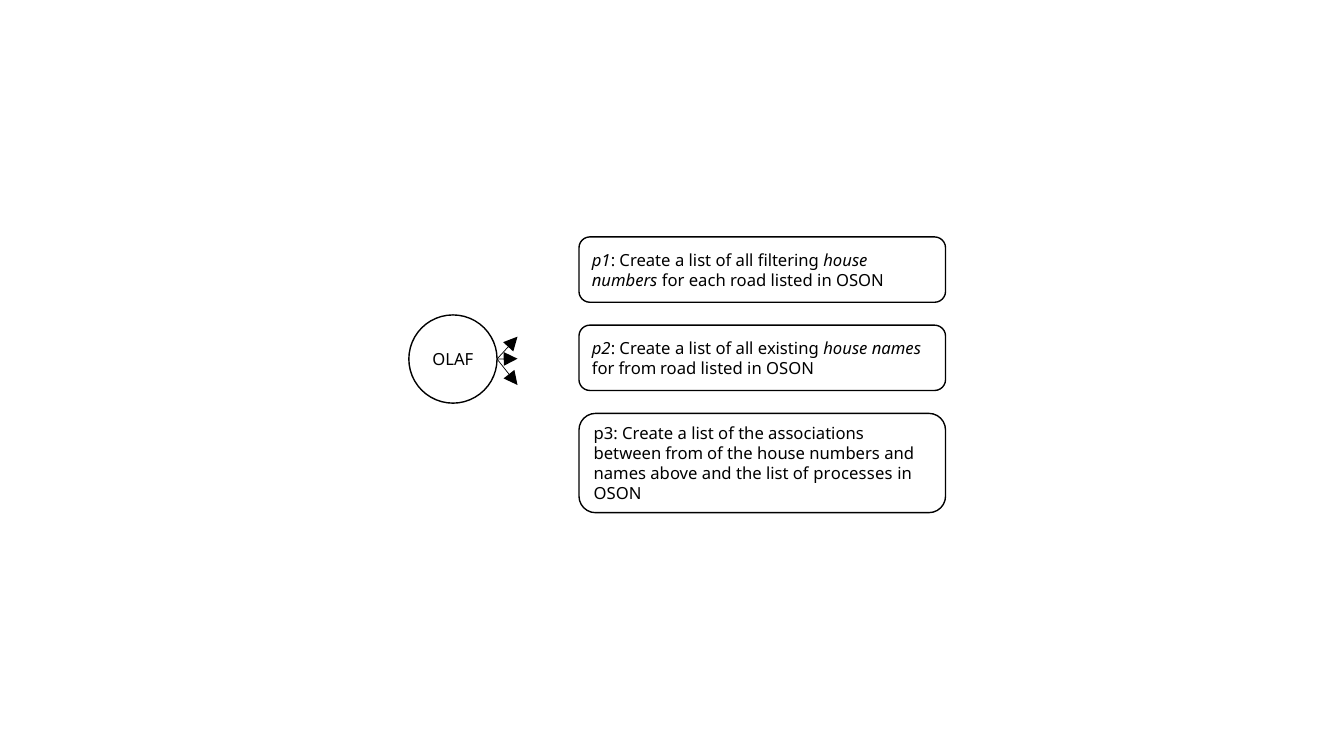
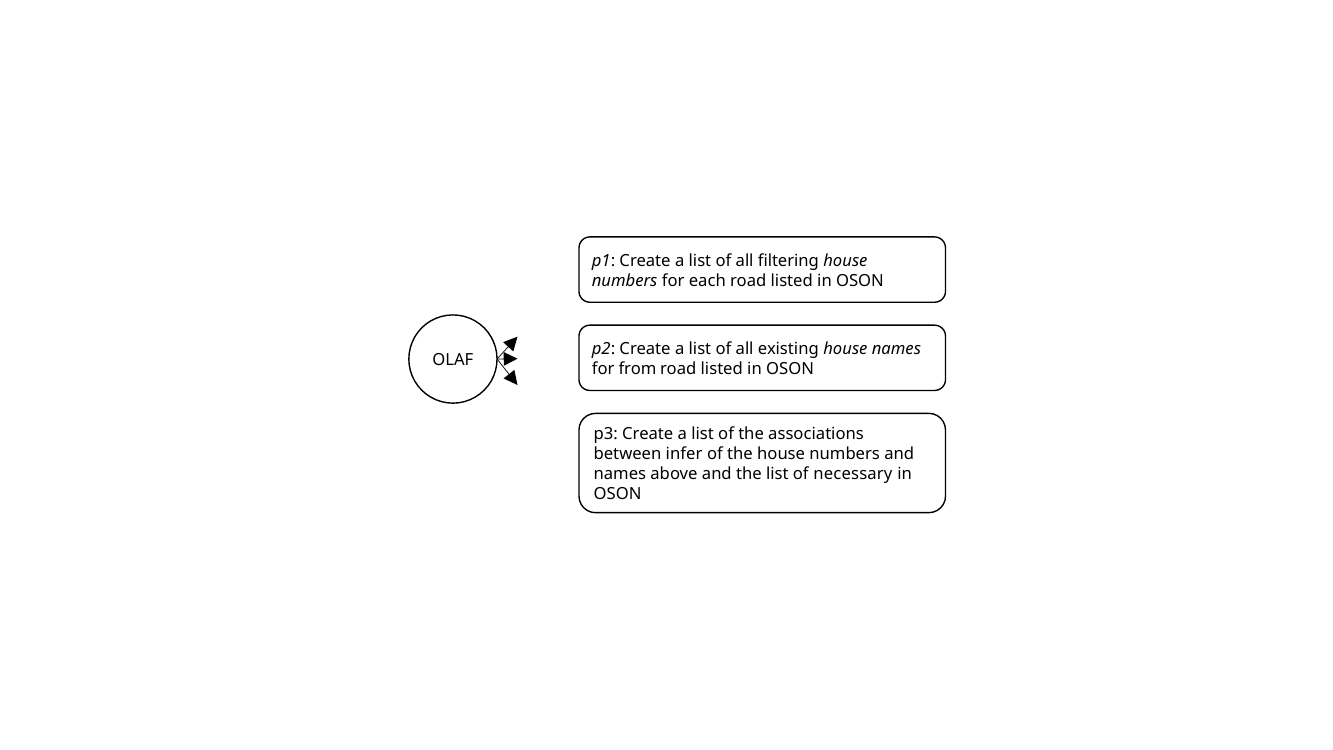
between from: from -> infer (684, 454)
processes: processes -> necessary (853, 474)
